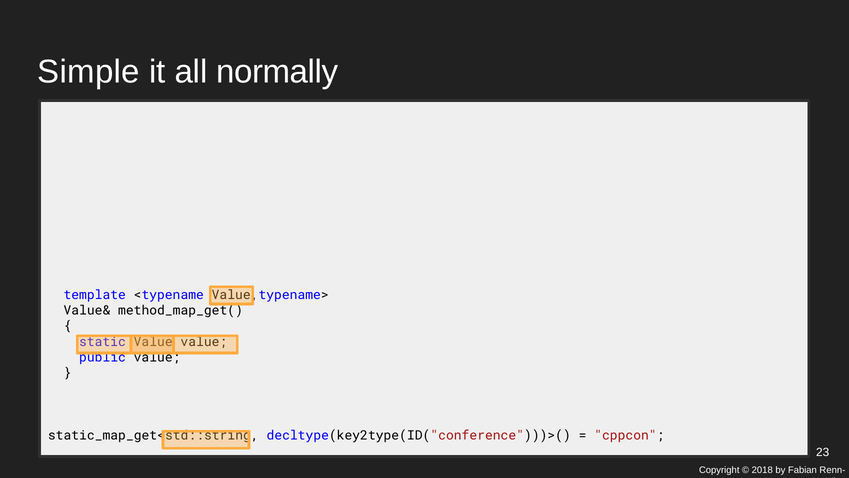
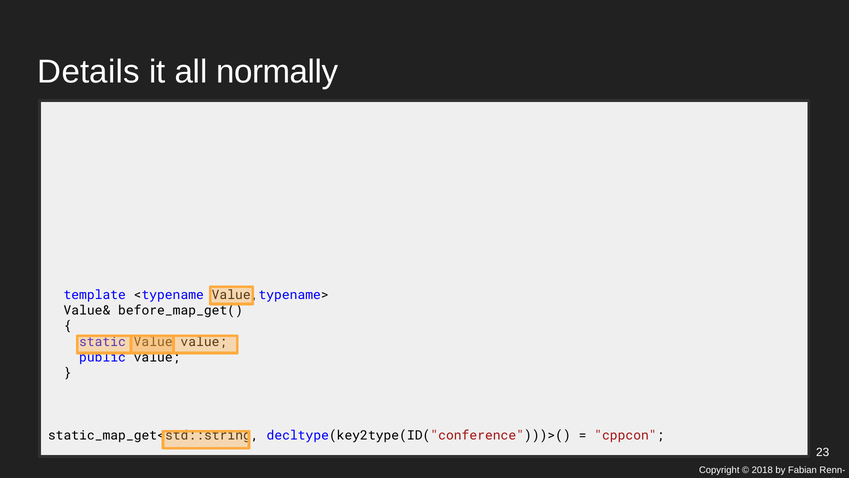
Simple: Simple -> Details (89, 72)
method_map_get(: method_map_get( -> before_map_get( (181, 310)
